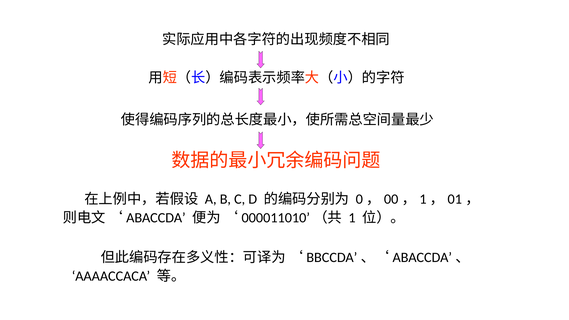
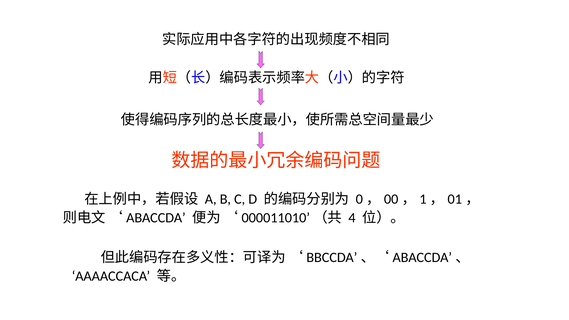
1: 1 -> 4 (352, 218)
